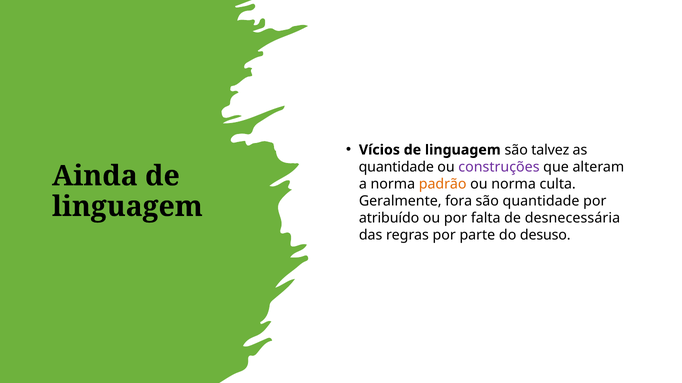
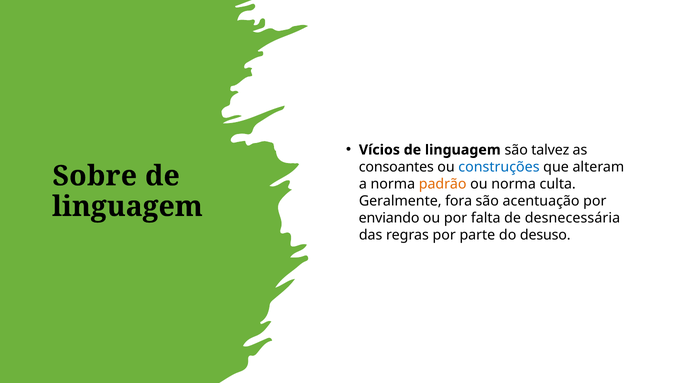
quantidade: quantidade -> consoantes (396, 167)
construções colour: purple -> blue (499, 167)
Ainda: Ainda -> Sobre (95, 176)
são quantidade: quantidade -> acentuação (541, 201)
atribuído: atribuído -> enviando (389, 218)
